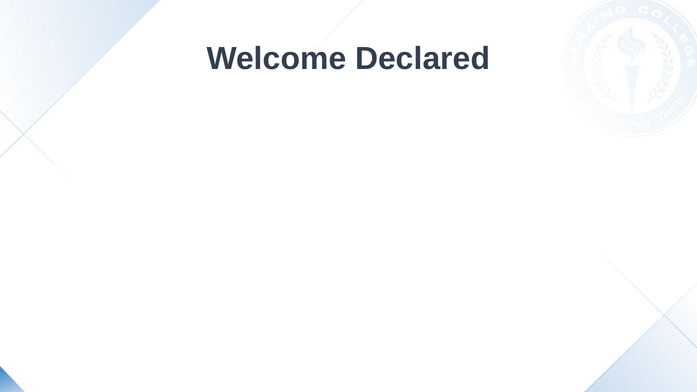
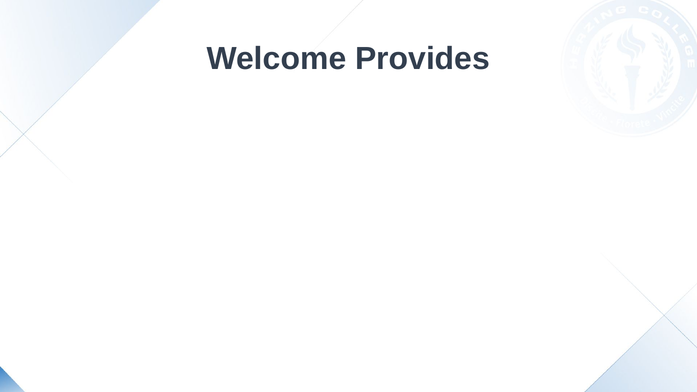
Declared: Declared -> Provides (423, 59)
